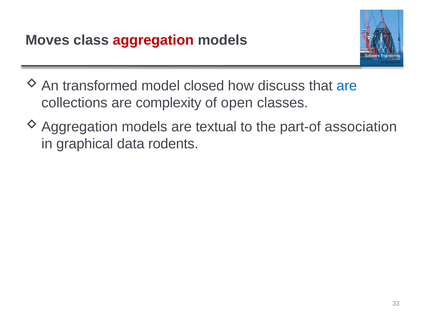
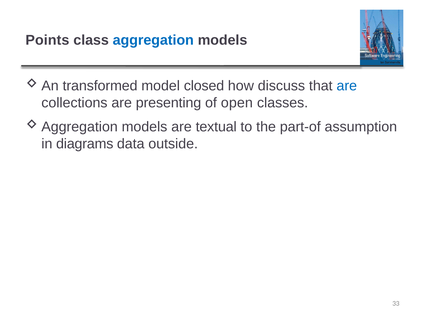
Moves: Moves -> Points (47, 40)
aggregation colour: red -> blue (153, 40)
complexity: complexity -> presenting (169, 103)
association: association -> assumption (361, 127)
graphical: graphical -> diagrams (85, 144)
rodents: rodents -> outside (173, 144)
